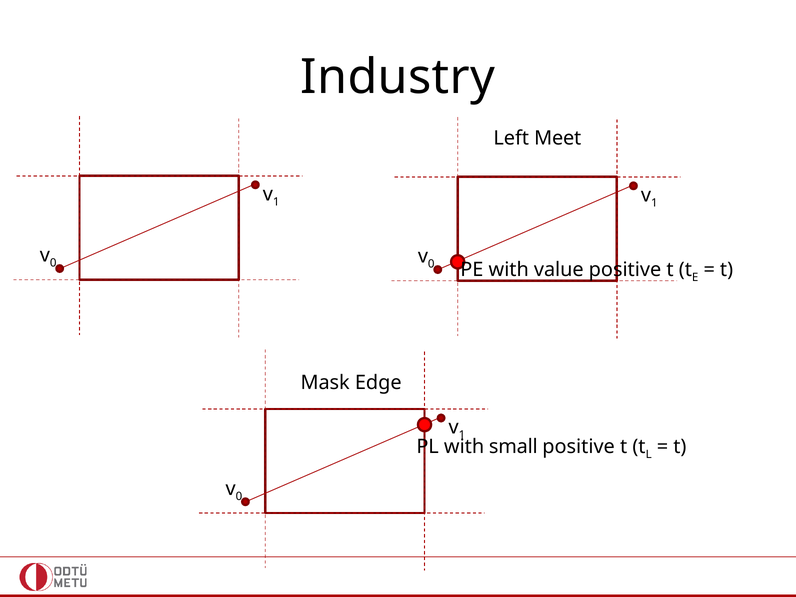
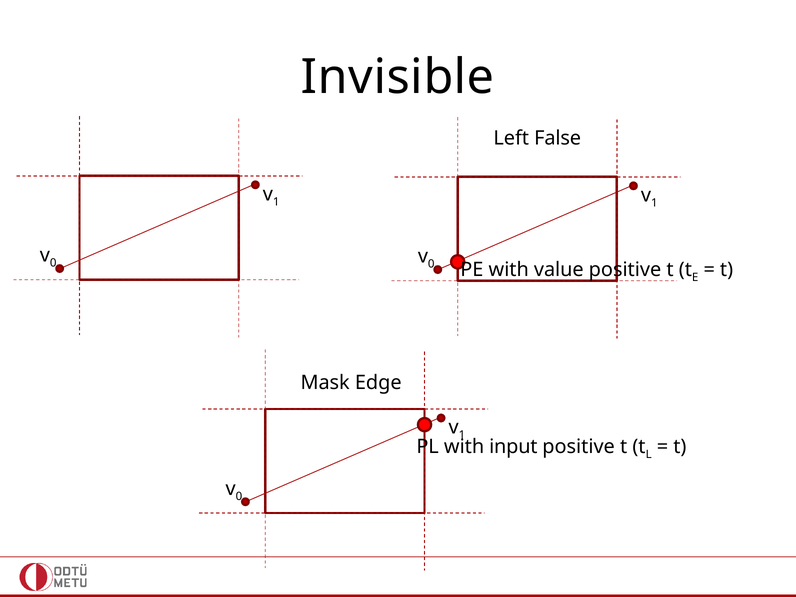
Industry: Industry -> Invisible (398, 77)
Meet: Meet -> False (558, 138)
small: small -> input (513, 446)
